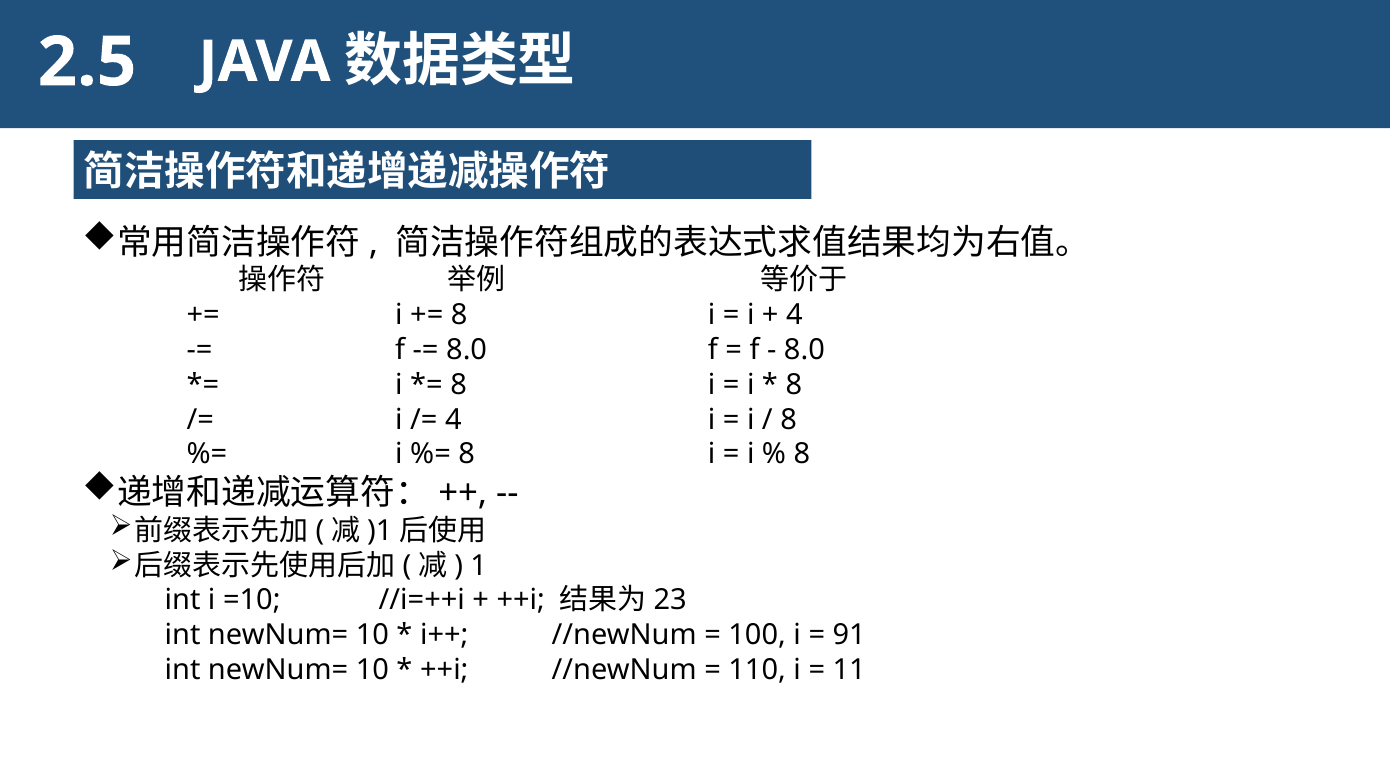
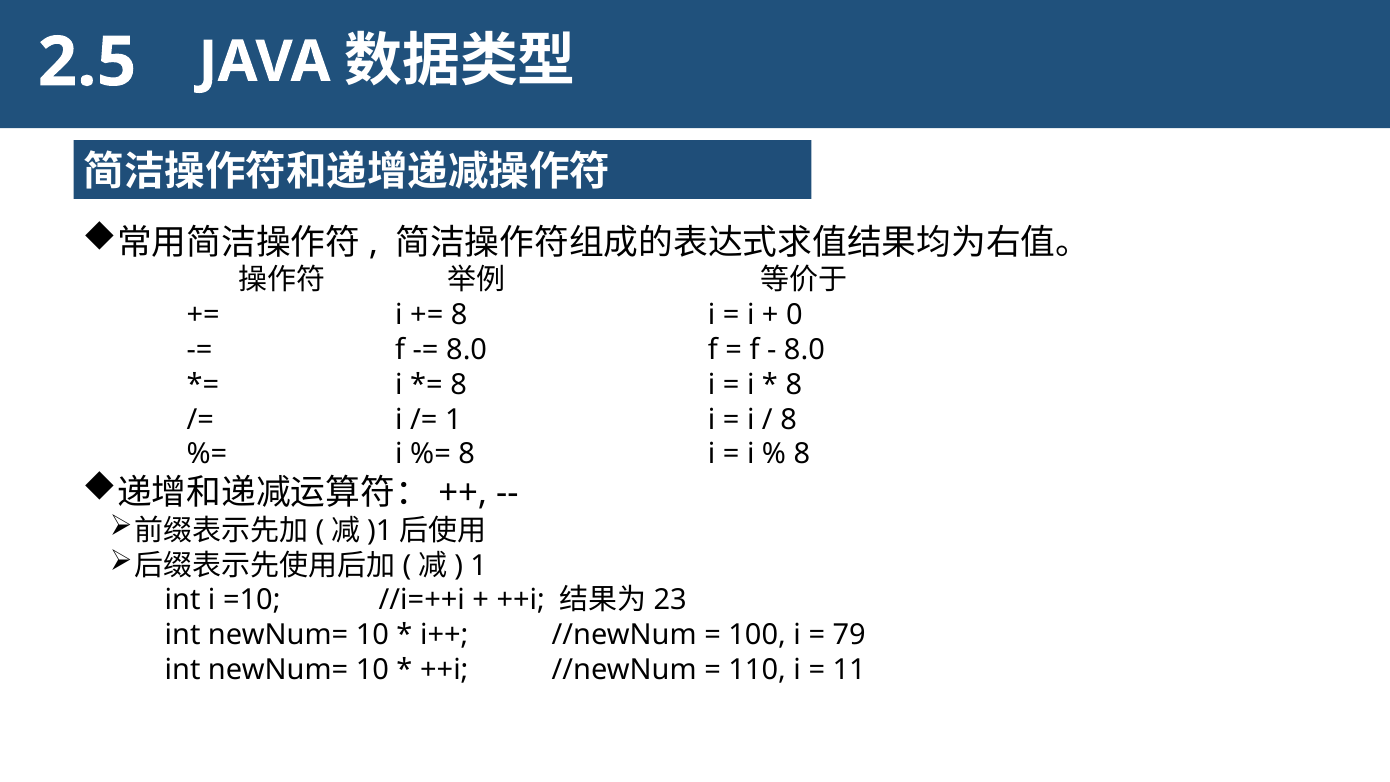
4: 4 -> 0 (794, 315)
4: 4 -> 1 (453, 419)
91: 91 -> 79 (849, 635)
